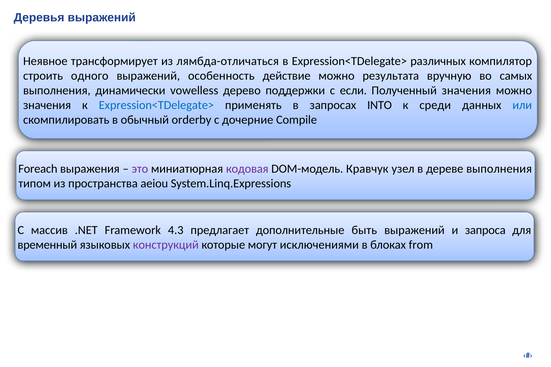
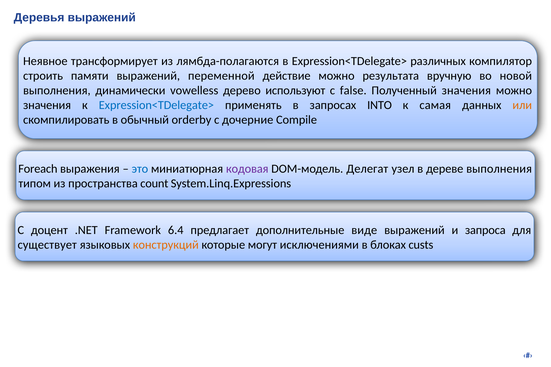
лямбда-отличаться: лямбда-отличаться -> лямбда-полагаются (228, 61)
одного: одного -> памяти (90, 76)
особенность: особенность -> переменной (221, 76)
самых: самых -> новой (516, 76)
поддержки: поддержки -> используют (295, 91)
если: если -> false (353, 91)
среди: среди -> самая (435, 105)
или colour: blue -> orange (522, 105)
это colour: purple -> blue (140, 169)
Кравчук: Кравчук -> Делегат (367, 169)
aeiou: aeiou -> count (154, 184)
массив: массив -> доцент (49, 230)
4.3: 4.3 -> 6.4 (176, 230)
быть: быть -> виде (364, 230)
временный: временный -> существует (47, 245)
конструкций colour: purple -> orange (166, 245)
from: from -> custs (421, 245)
